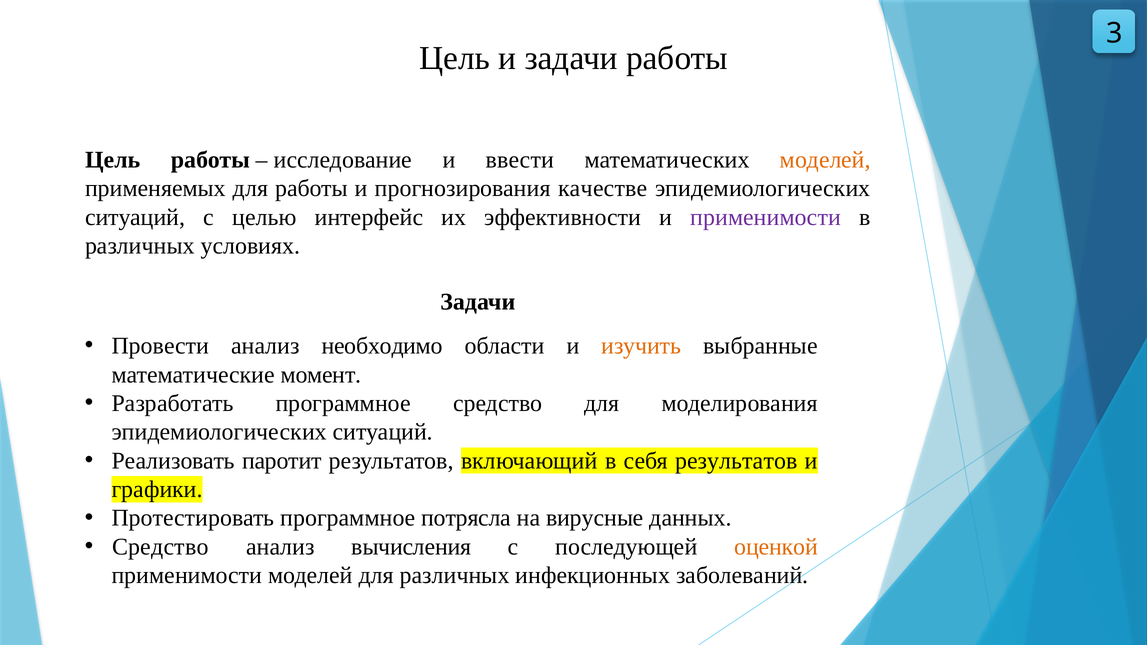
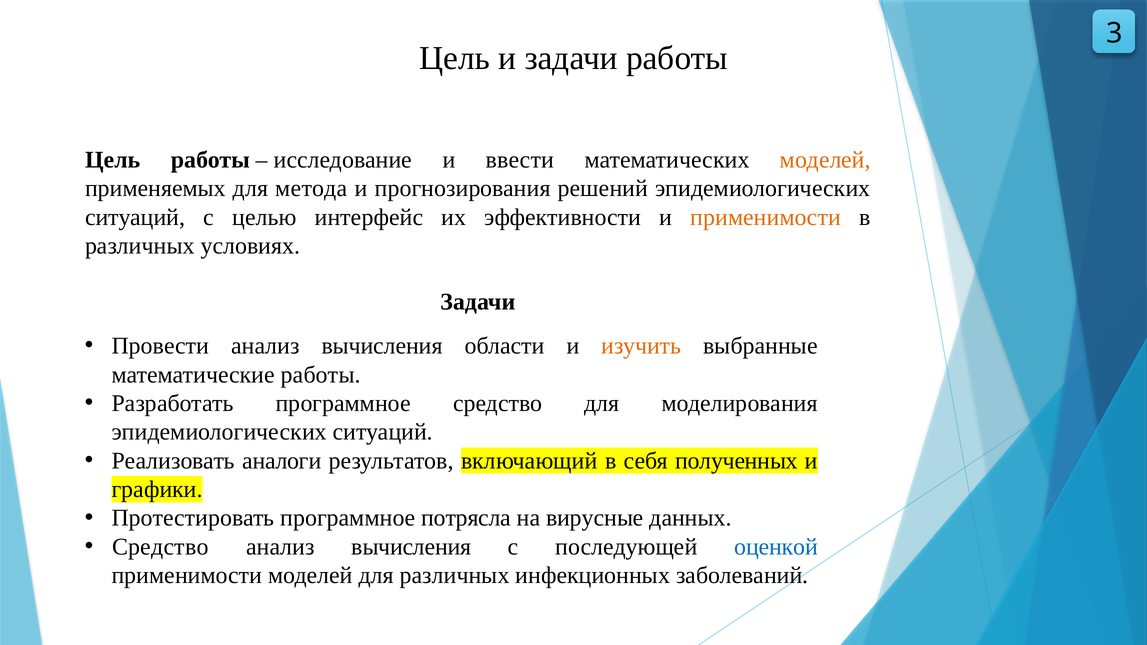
для работы: работы -> метода (311, 189)
качестве: качестве -> решений (603, 189)
применимости colour: purple -> orange (766, 217)
Провести анализ необходимо: необходимо -> вычисления (382, 346)
математические момент: момент -> работы (321, 375)
паротит: паротит -> аналоги (282, 461)
себя результатов: результатов -> полученных (736, 461)
оценкой colour: orange -> blue (776, 547)
